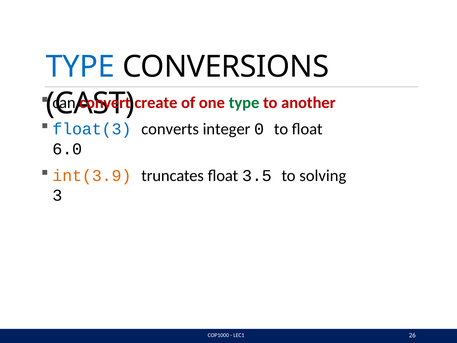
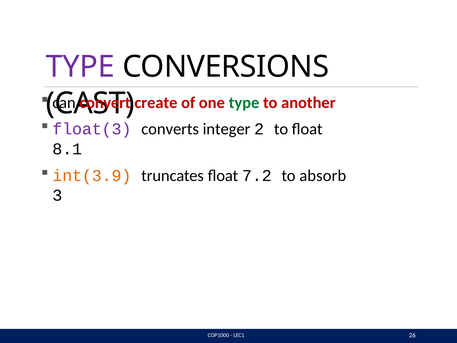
TYPE colour: blue -> purple (80, 67)
float(3 colour: blue -> purple (92, 129)
0: 0 -> 2 (259, 129)
6.0: 6.0 -> 8.1 (67, 149)
3.5: 3.5 -> 7.2 (257, 176)
solving: solving -> absorb (323, 176)
